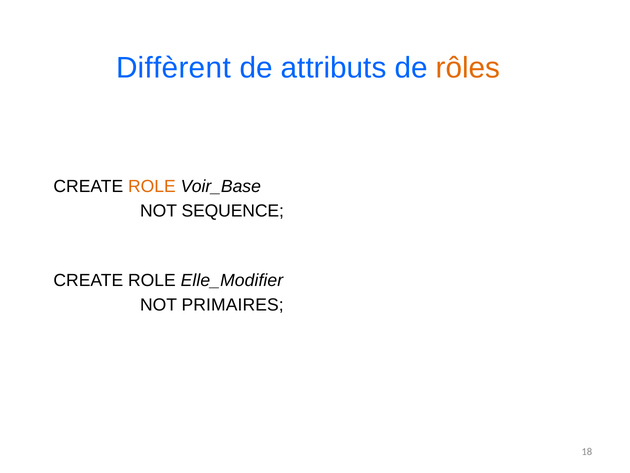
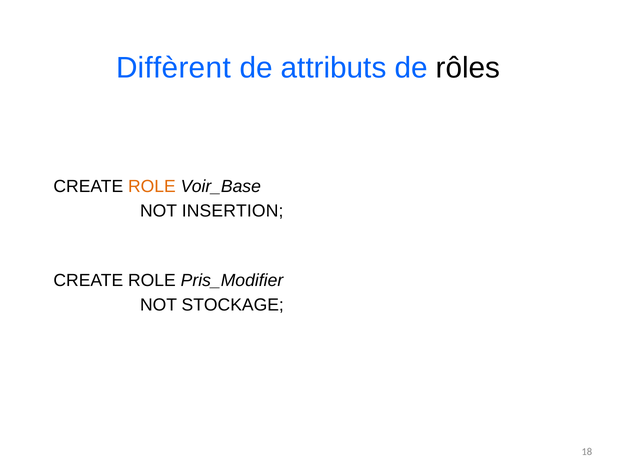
rôles colour: orange -> black (468, 68)
SEQUENCE: SEQUENCE -> INSERTION (233, 211)
Elle_Modifier: Elle_Modifier -> Pris_Modifier (232, 280)
PRIMAIRES: PRIMAIRES -> STOCKAGE (233, 305)
